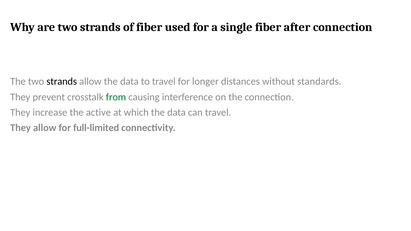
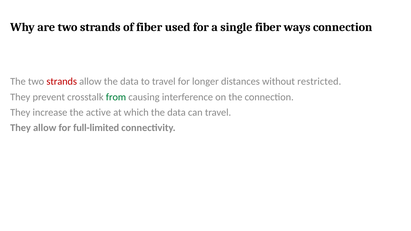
after: after -> ways (297, 27)
strands colour: black -> red (62, 82)
standards: standards -> restricted (319, 82)
